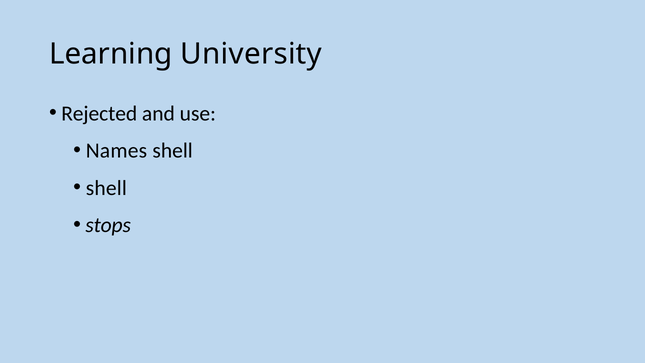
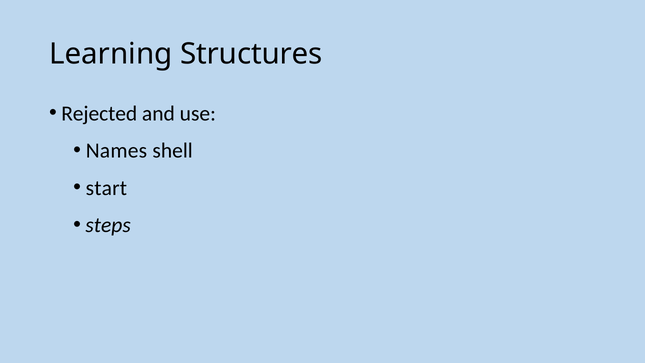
University: University -> Structures (251, 54)
shell: shell -> start (106, 188)
stops: stops -> steps (108, 225)
